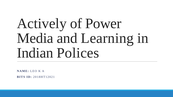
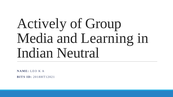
Power: Power -> Group (103, 24)
Polices: Polices -> Neutral (78, 53)
